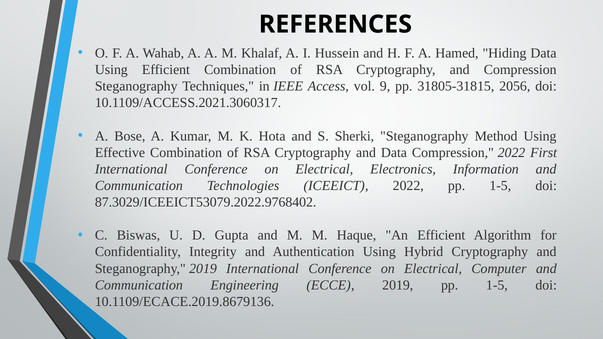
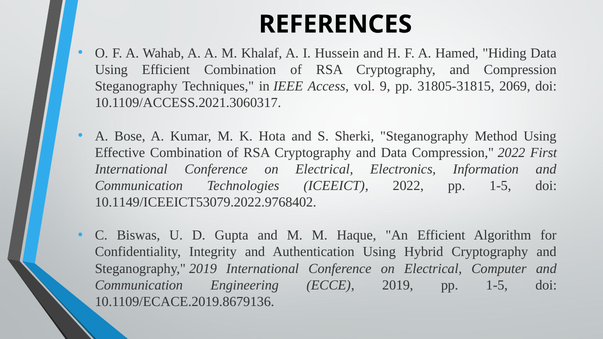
2056: 2056 -> 2069 (515, 86)
87.3029/ICEEICT53079.2022.9768402: 87.3029/ICEEICT53079.2022.9768402 -> 10.1149/ICEEICT53079.2022.9768402 (206, 202)
